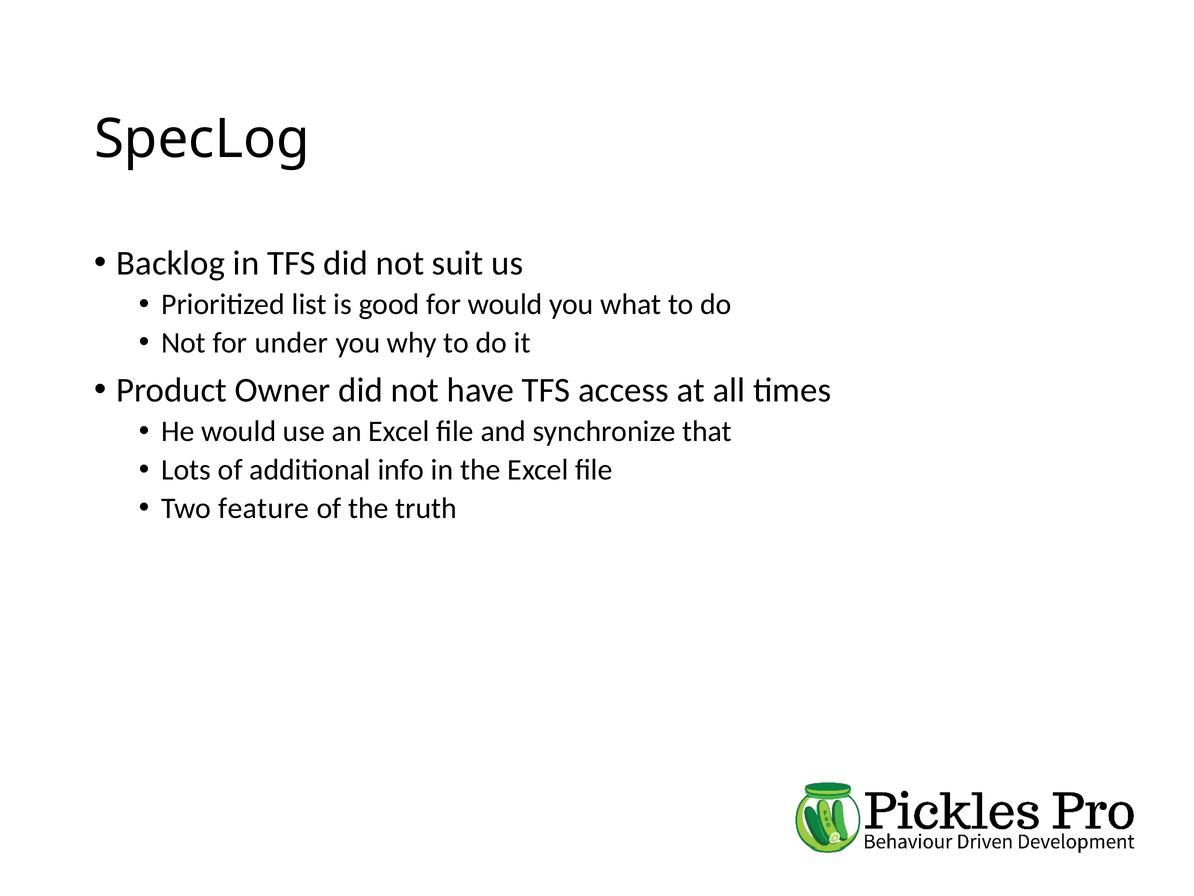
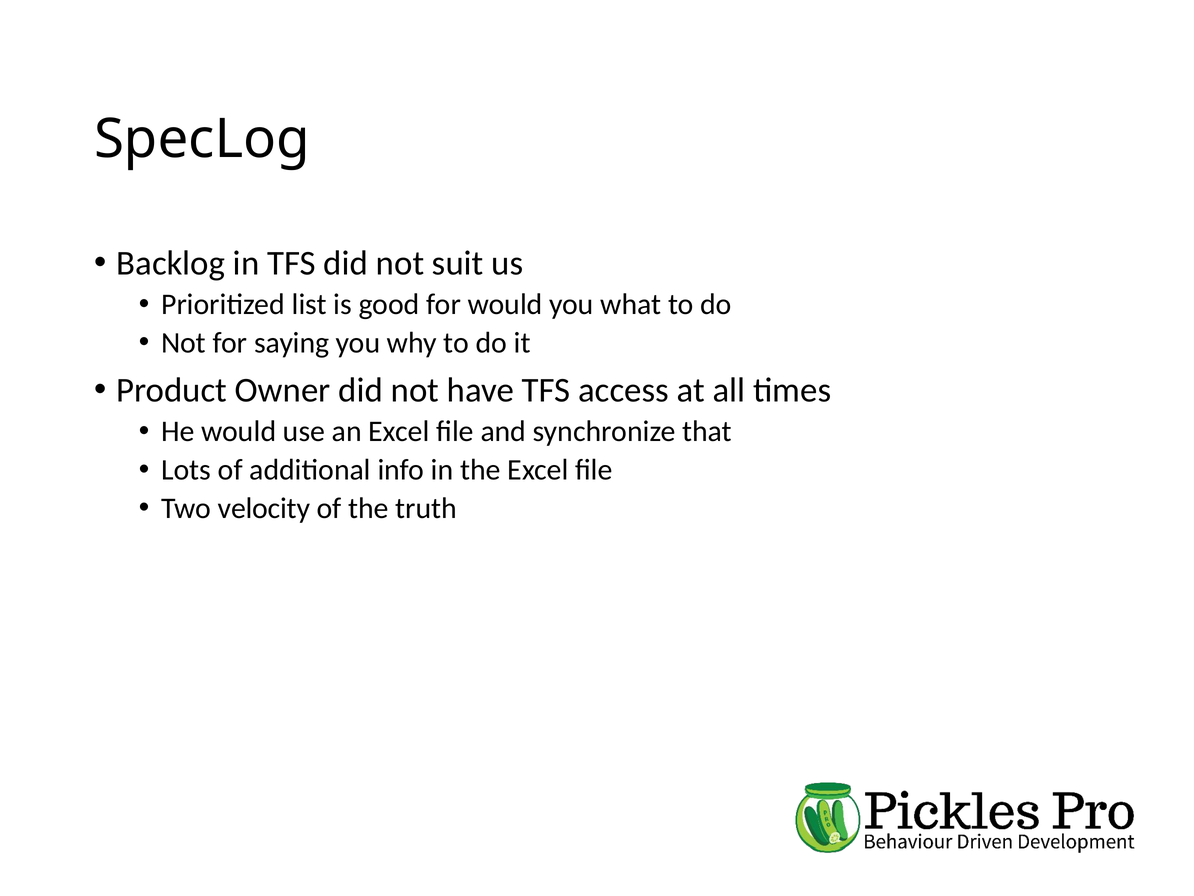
under: under -> saying (292, 343)
feature: feature -> velocity (264, 508)
